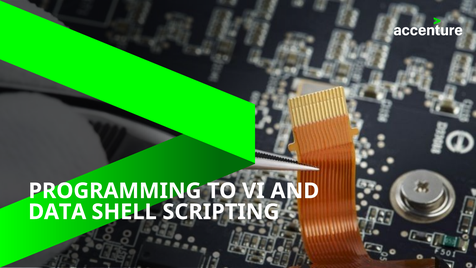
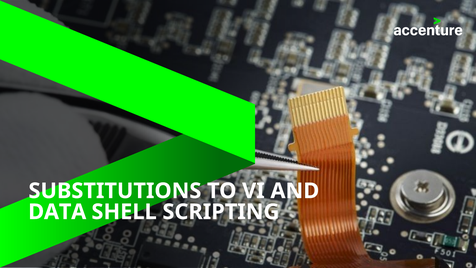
PROGRAMMING: PROGRAMMING -> SUBSTITUTIONS (115, 191)
